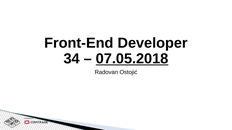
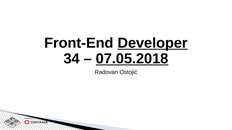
Developer underline: none -> present (153, 43)
